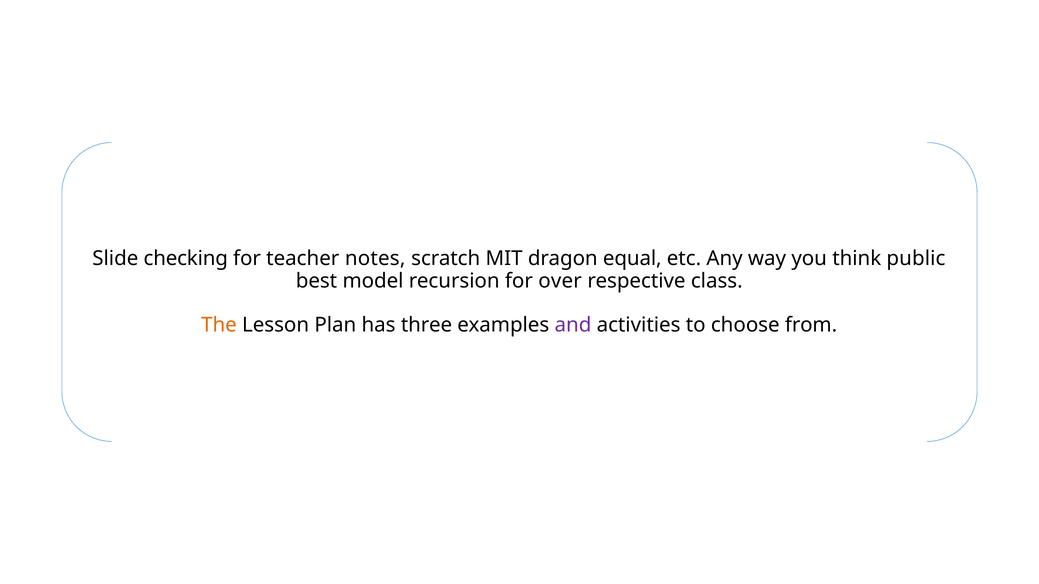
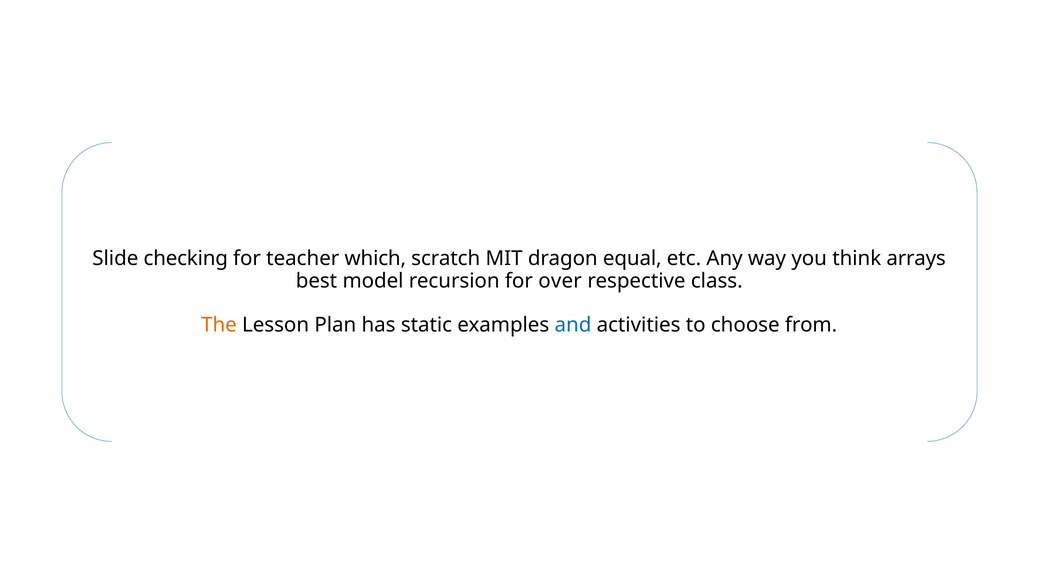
notes: notes -> which (375, 259)
public: public -> arrays (916, 259)
three: three -> static (426, 325)
and colour: purple -> blue (573, 325)
